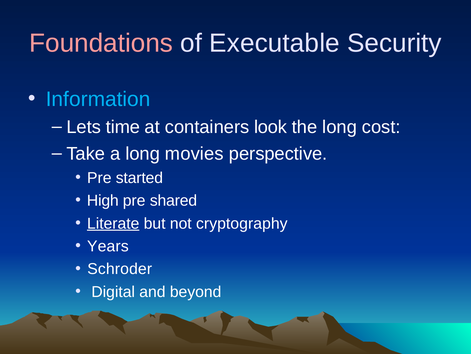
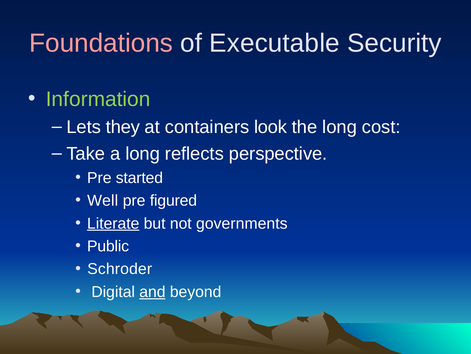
Information colour: light blue -> light green (98, 99)
time: time -> they (123, 127)
movies: movies -> reflects (194, 153)
High: High -> Well (103, 200)
shared: shared -> figured (173, 200)
cryptography: cryptography -> governments (242, 223)
Years: Years -> Public (108, 246)
and underline: none -> present (152, 291)
